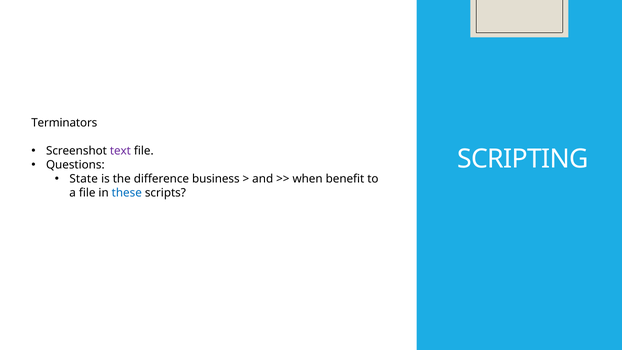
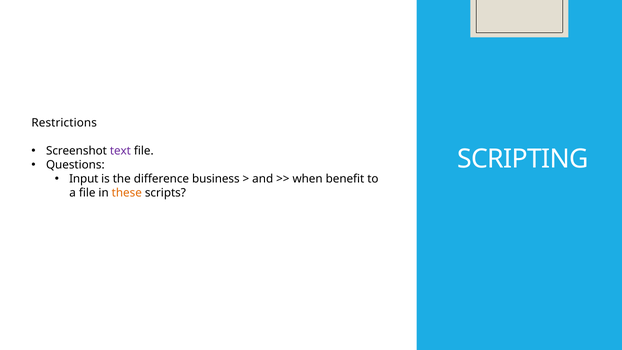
Terminators: Terminators -> Restrictions (64, 123)
State: State -> Input (84, 179)
these colour: blue -> orange (127, 193)
